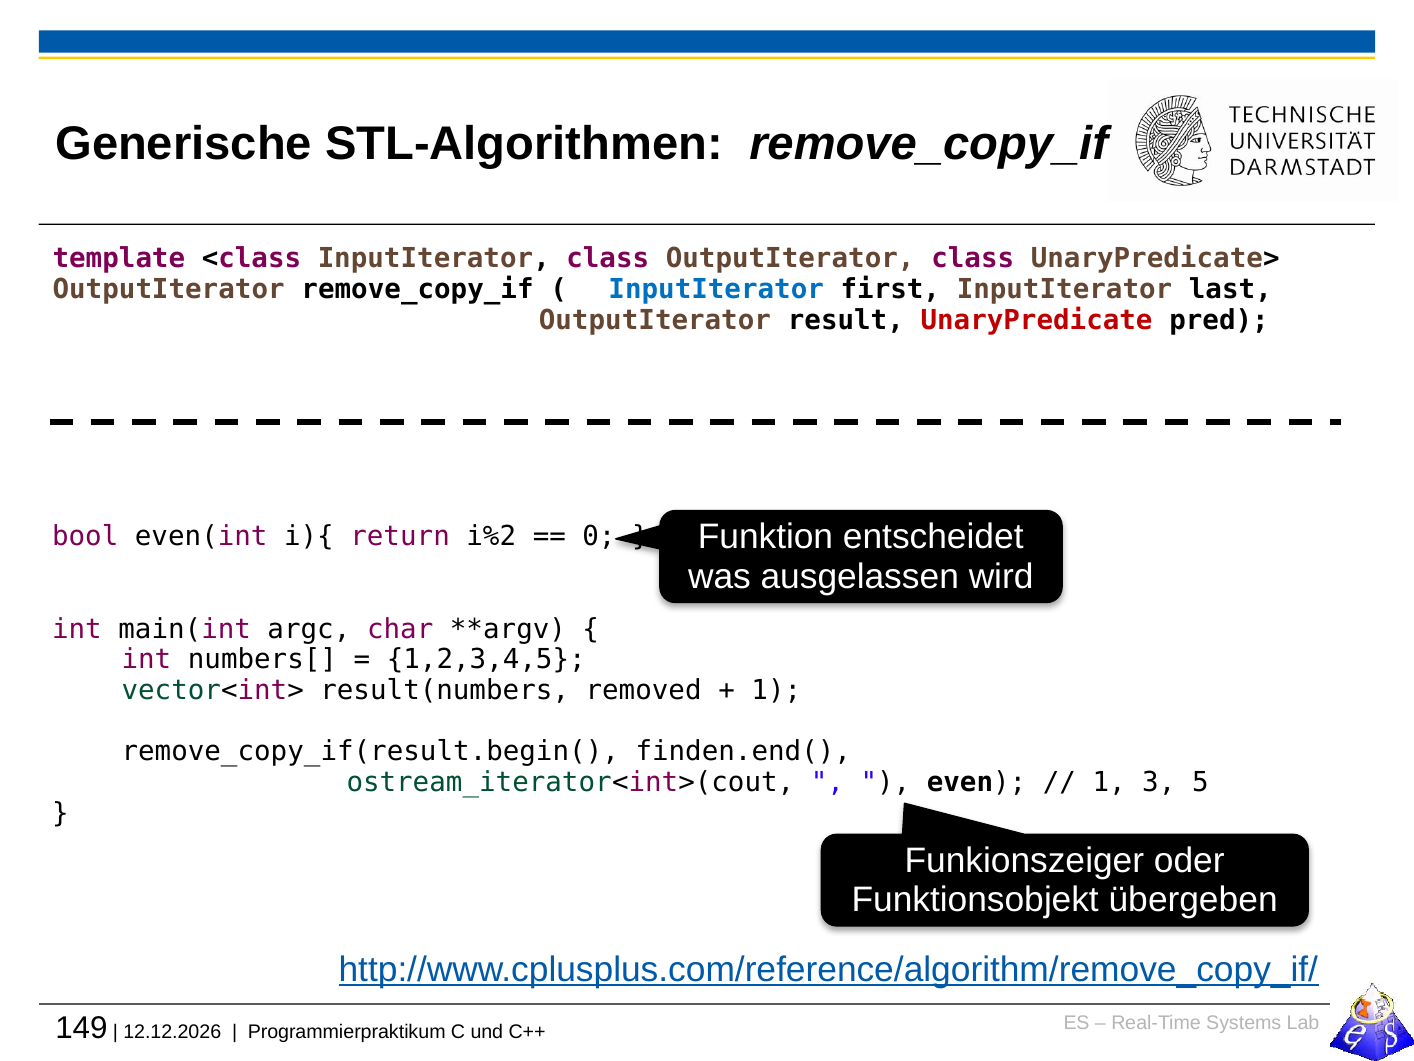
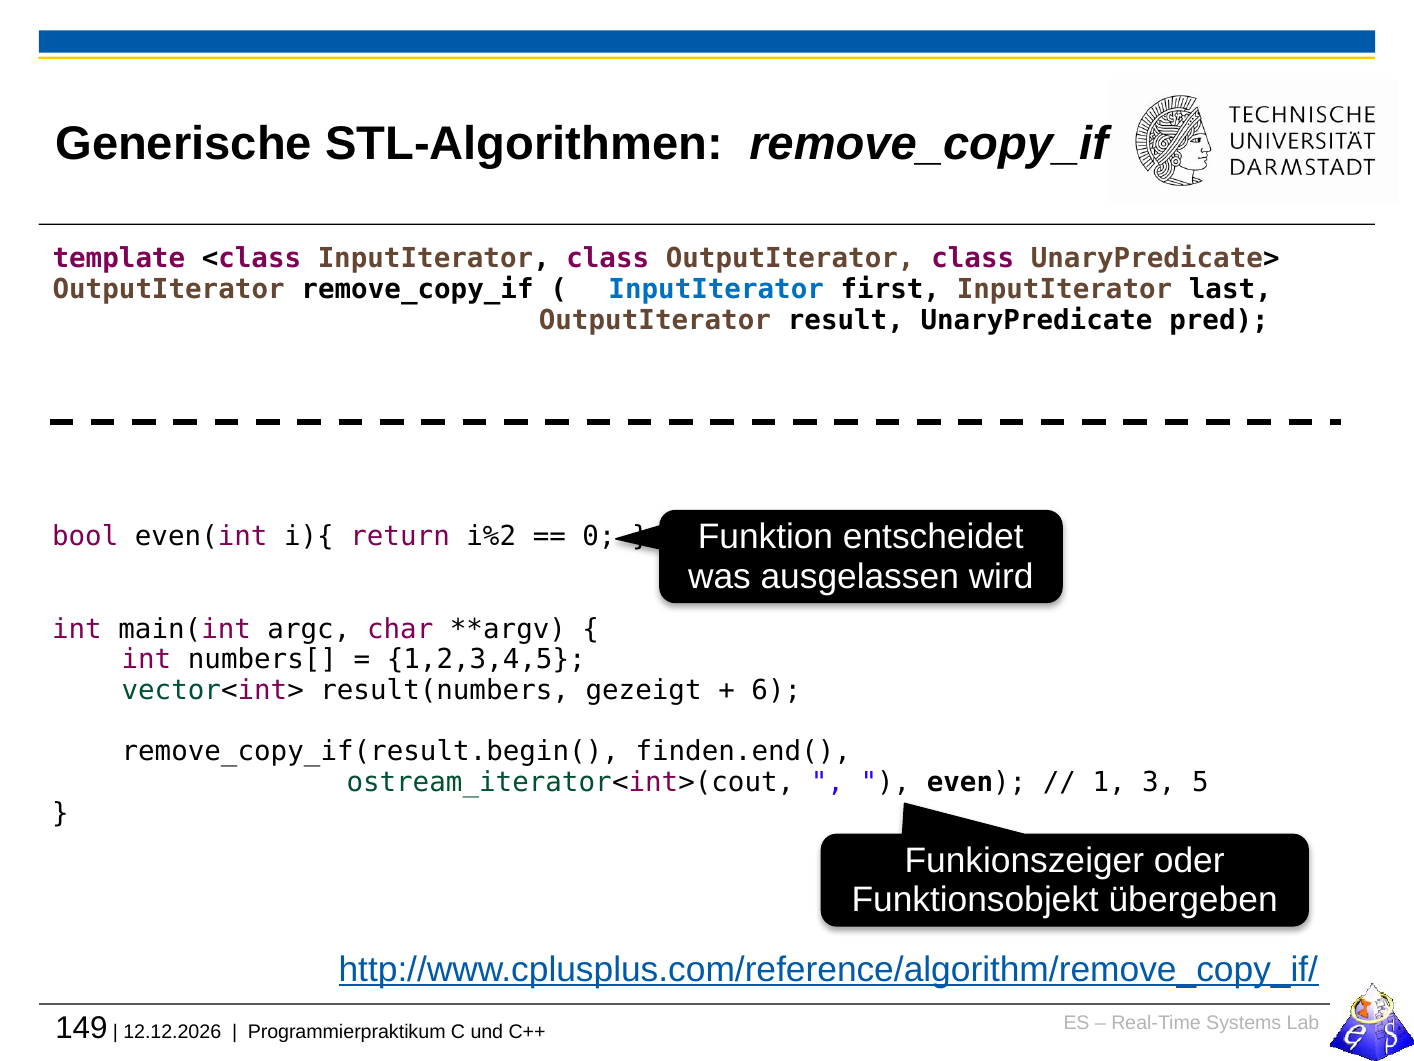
UnaryPredicate colour: red -> black (1037, 320)
removed: removed -> gezeigt (644, 690)
1: 1 -> 6 (776, 690)
